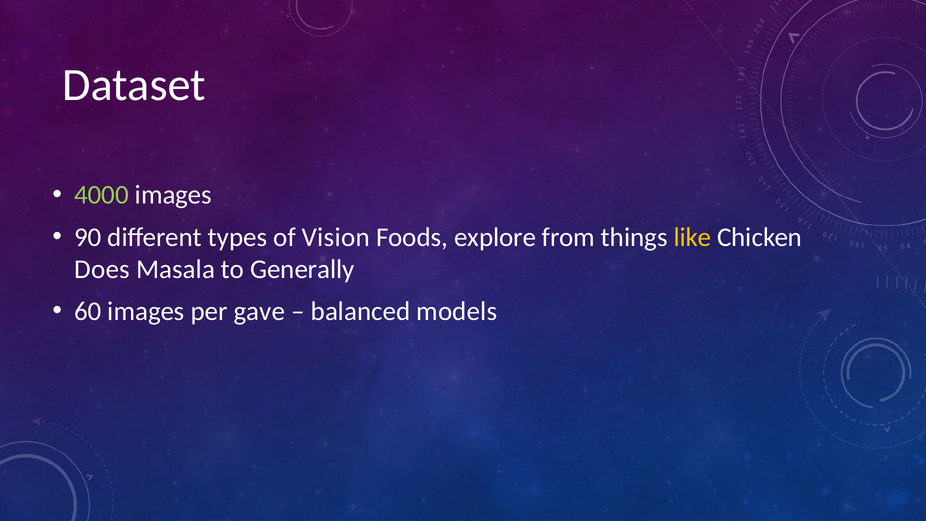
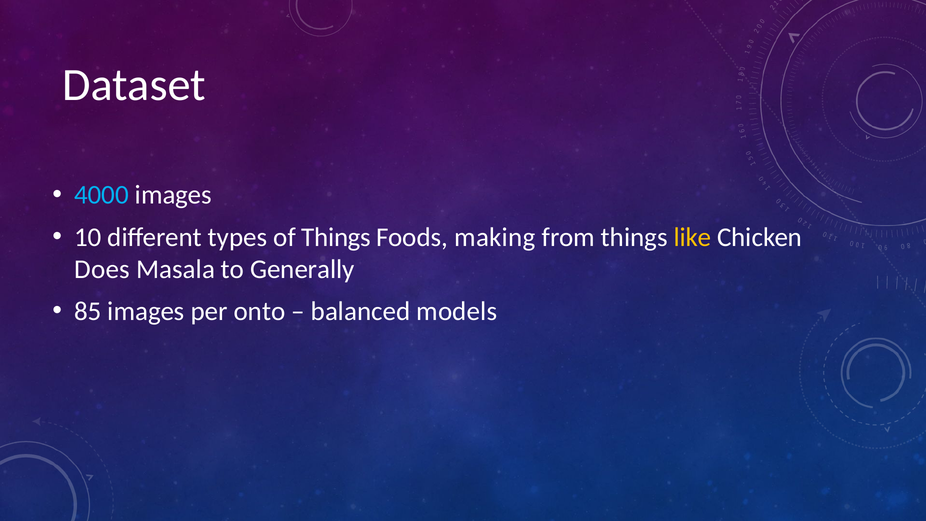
4000 colour: light green -> light blue (101, 195)
90: 90 -> 10 (88, 237)
of Vision: Vision -> Things (336, 237)
explore: explore -> making (495, 237)
60: 60 -> 85 (88, 311)
gave: gave -> onto (259, 311)
